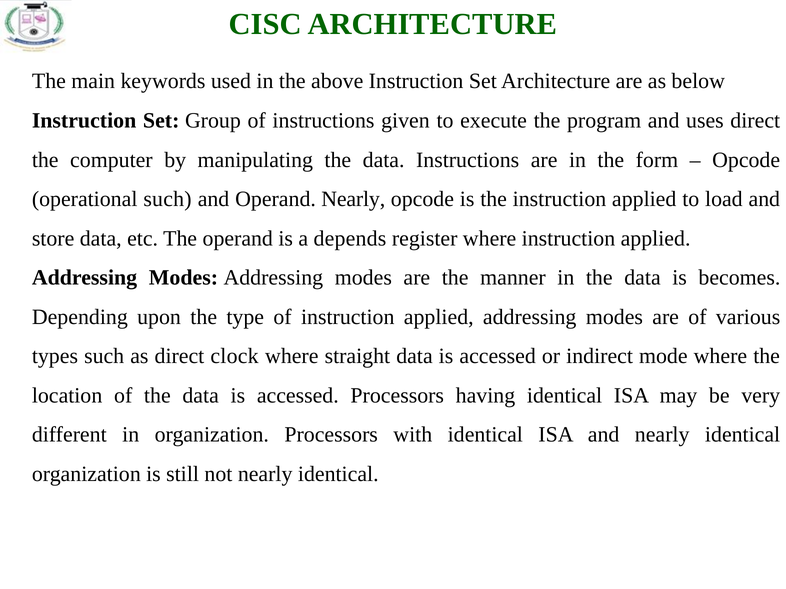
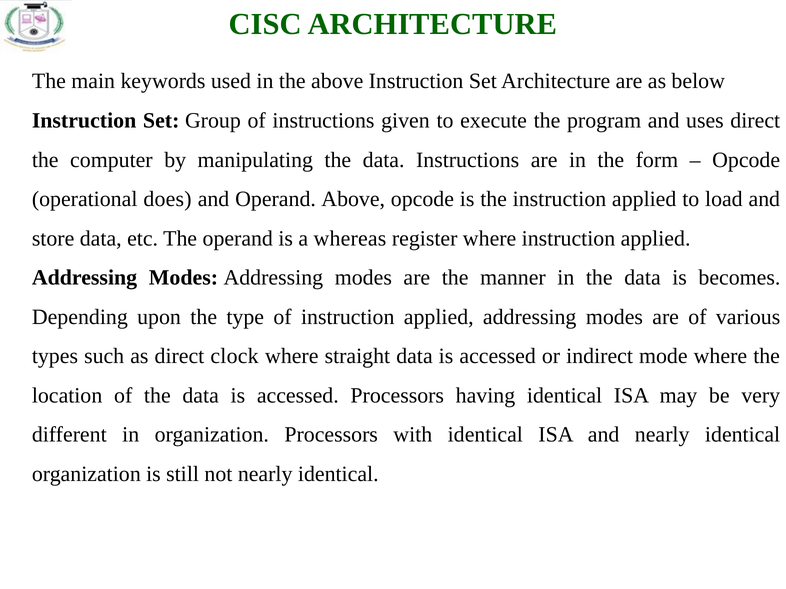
operational such: such -> does (167, 199)
Operand Nearly: Nearly -> Above (353, 199)
depends: depends -> whereas (350, 239)
